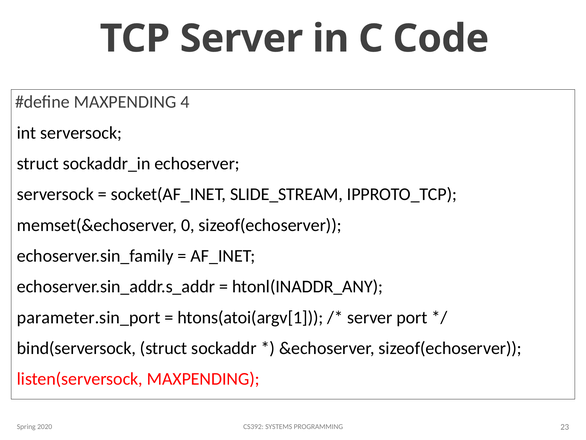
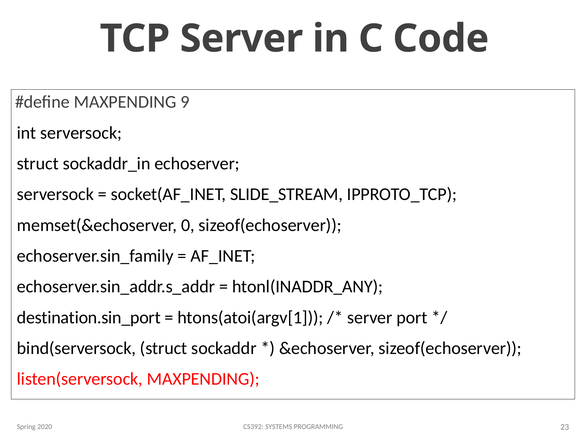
4: 4 -> 9 (185, 102)
parameter.sin_port: parameter.sin_port -> destination.sin_port (89, 317)
